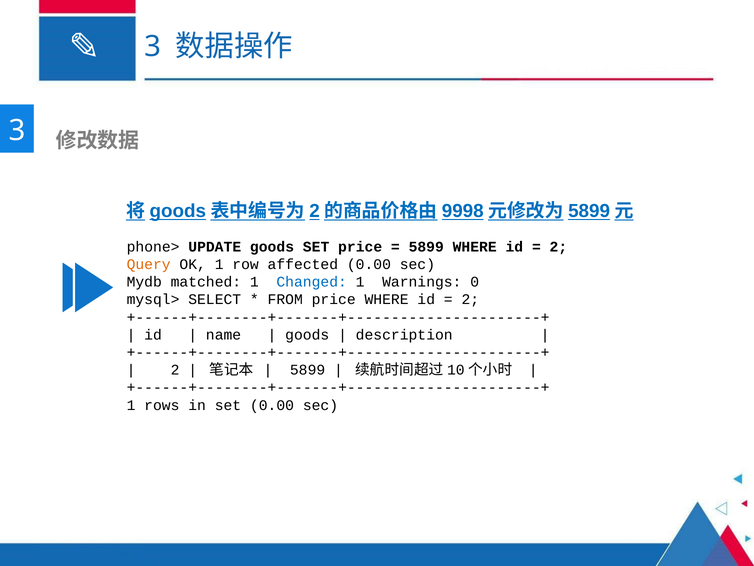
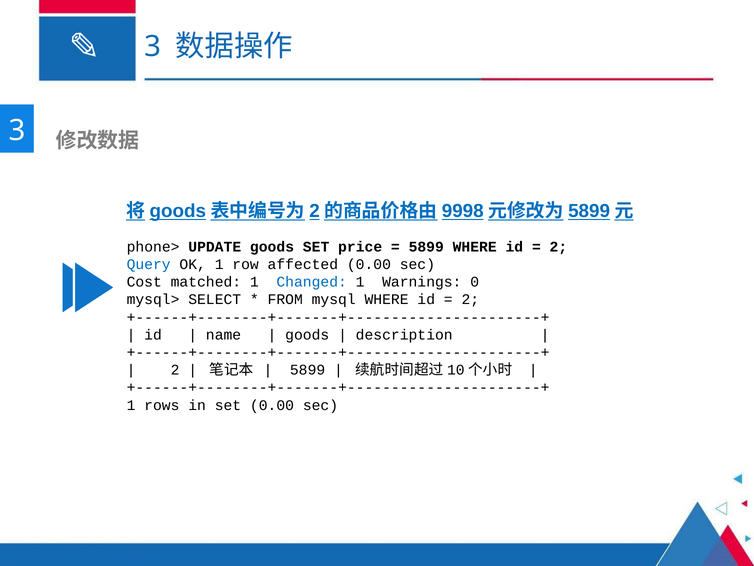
Query colour: orange -> blue (149, 264)
Mydb: Mydb -> Cost (144, 282)
FROM price: price -> mysql (334, 299)
